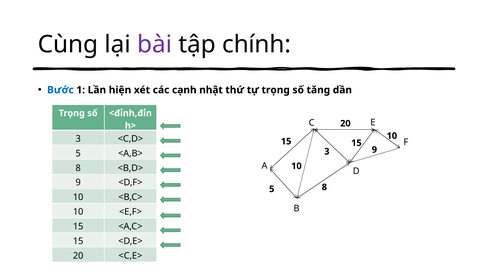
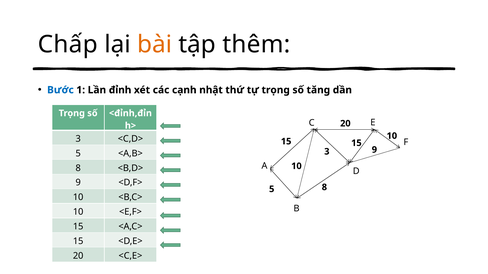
Cùng: Cùng -> Chấp (68, 45)
bài colour: purple -> orange (155, 45)
chính: chính -> thêm (256, 45)
hiện: hiện -> đỉnh (120, 90)
